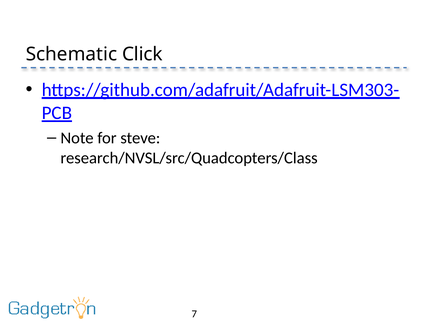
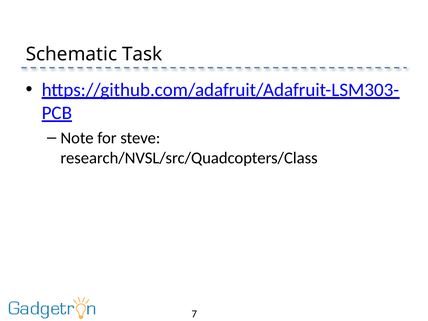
Click: Click -> Task (142, 54)
